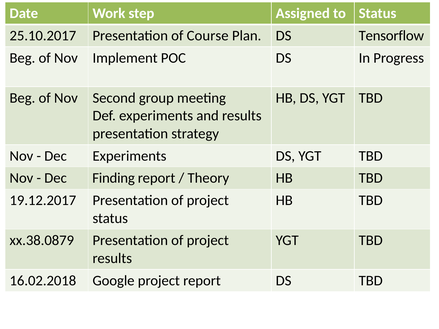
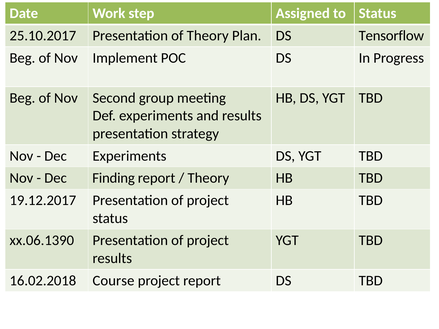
of Course: Course -> Theory (208, 36)
xx.38.0879: xx.38.0879 -> xx.06.1390 (42, 241)
Google: Google -> Course (113, 281)
